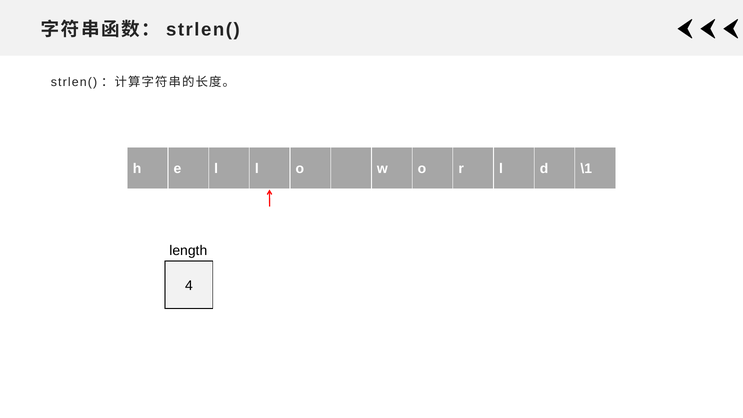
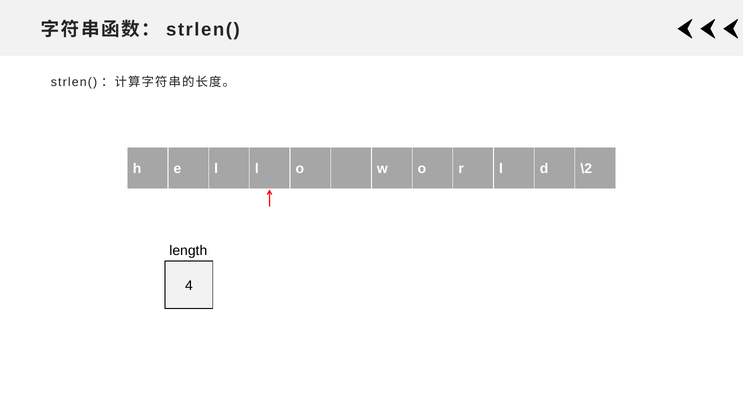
\1: \1 -> \2 (586, 169)
